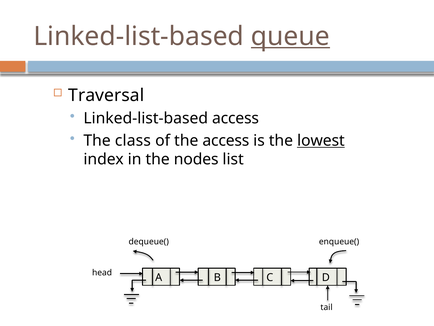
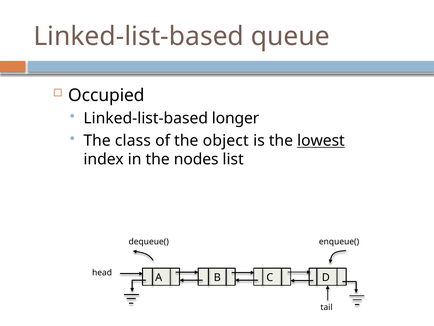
queue underline: present -> none (290, 36)
Traversal: Traversal -> Occupied (106, 95)
Linked-list-based access: access -> longer (235, 118)
the access: access -> object (226, 140)
